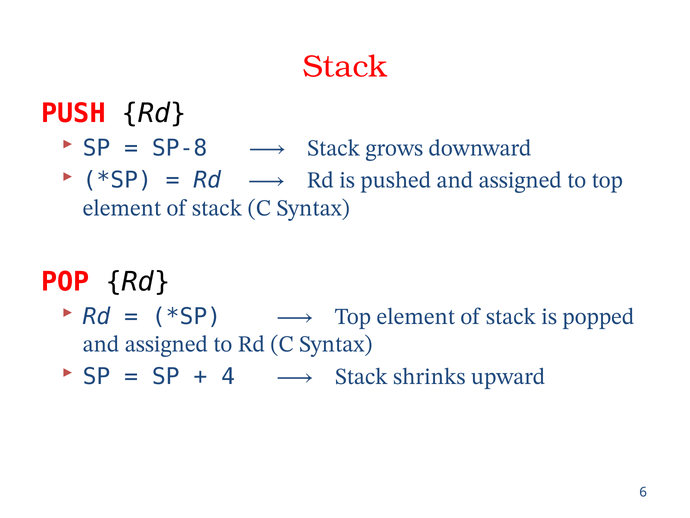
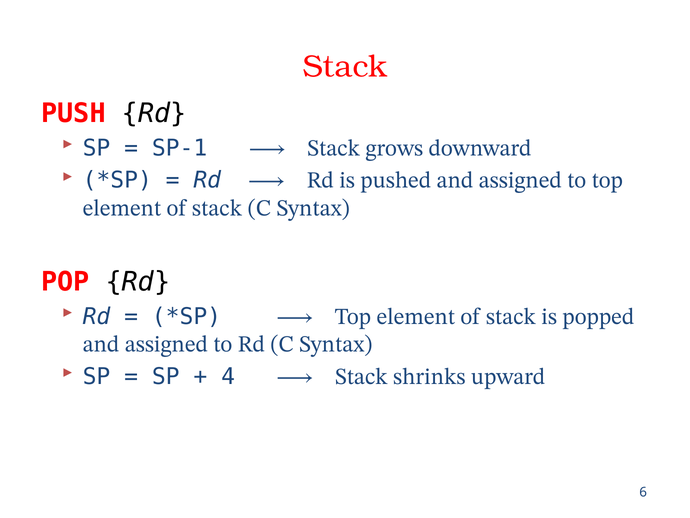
SP-8: SP-8 -> SP-1 (180, 148)
